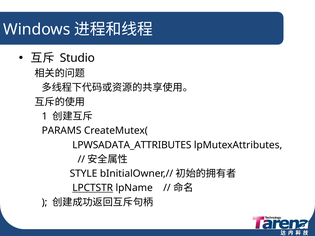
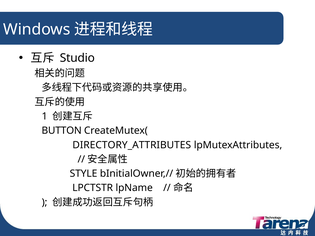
PARAMS: PARAMS -> BUTTON (62, 131)
LPWSADATA_ATTRIBUTES: LPWSADATA_ATTRIBUTES -> DIRECTORY_ATTRIBUTES (132, 145)
LPCTSTR underline: present -> none (93, 188)
